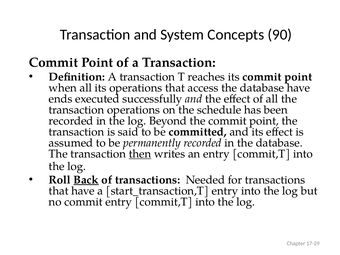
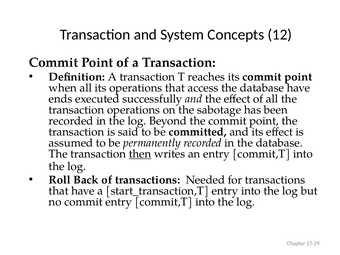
90: 90 -> 12 (280, 35)
schedule: schedule -> sabotage (219, 110)
Back underline: present -> none (86, 180)
